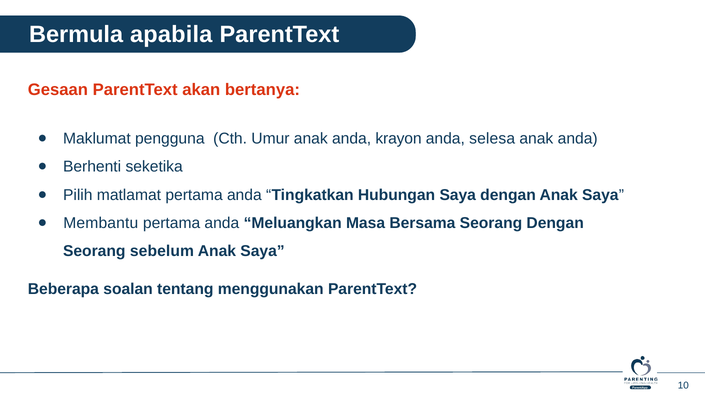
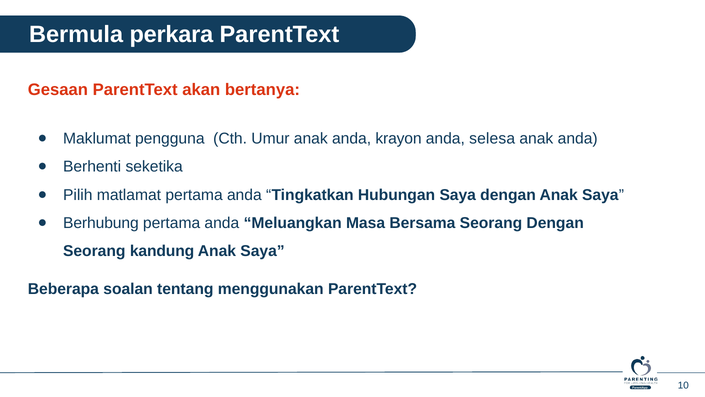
apabila: apabila -> perkara (171, 34)
Membantu: Membantu -> Berhubung (101, 223)
sebelum: sebelum -> kandung (162, 251)
